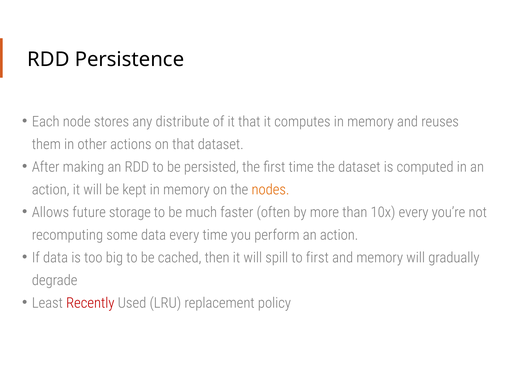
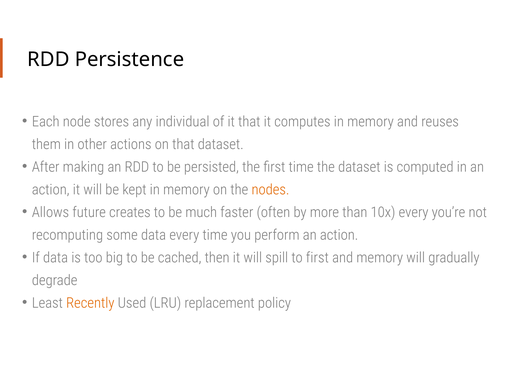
distribute: distribute -> individual (183, 122)
storage: storage -> creates (130, 212)
Recently colour: red -> orange (90, 303)
